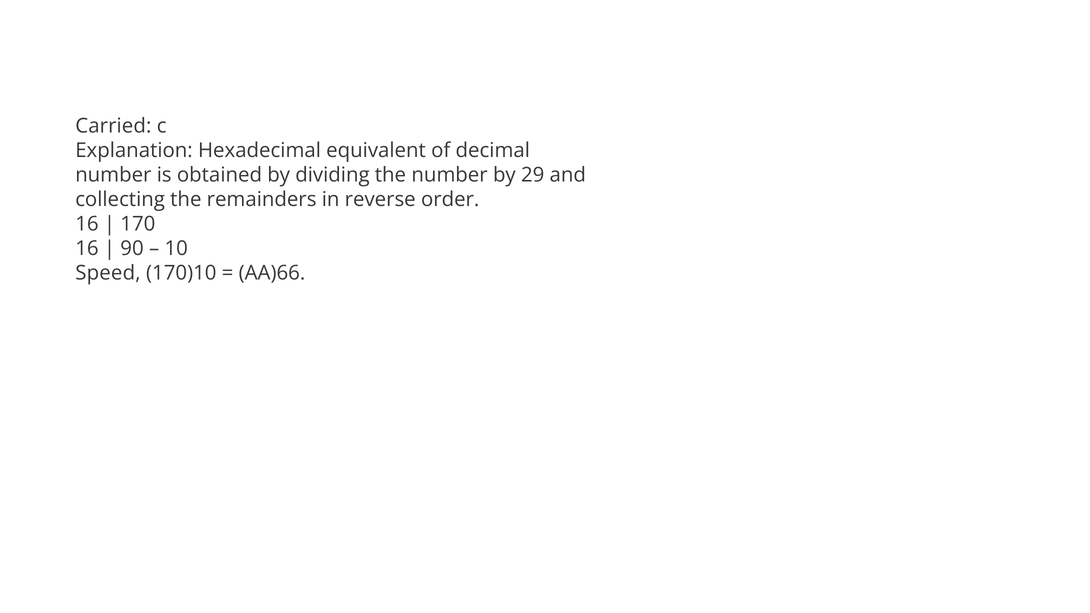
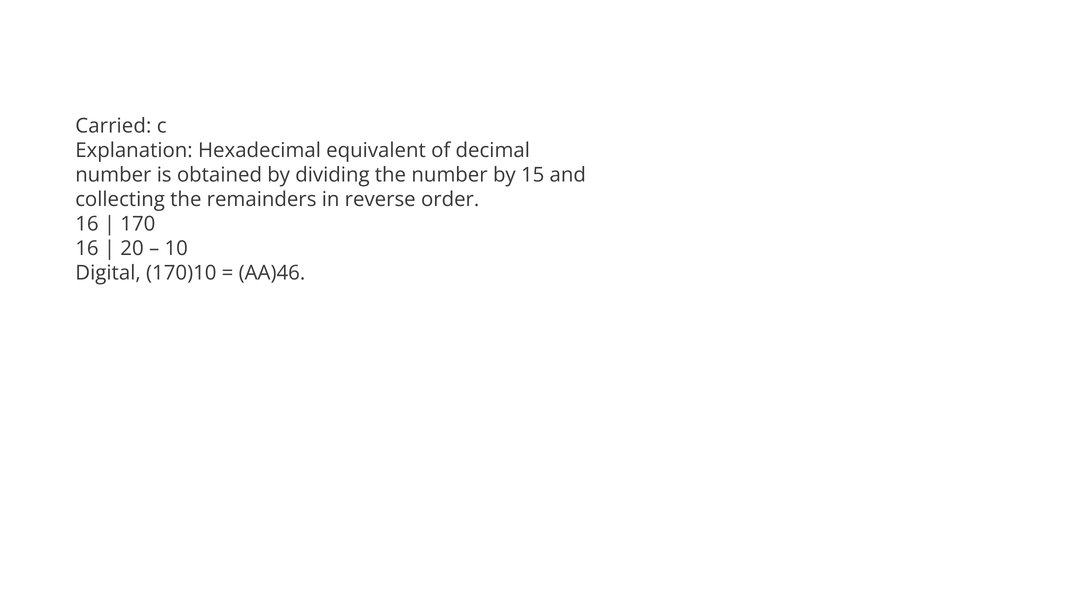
29: 29 -> 15 (533, 175)
90: 90 -> 20 (132, 249)
Speed: Speed -> Digital (108, 273)
AA)66: AA)66 -> AA)46 (272, 273)
